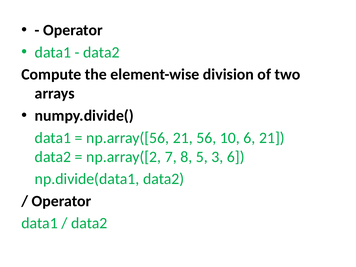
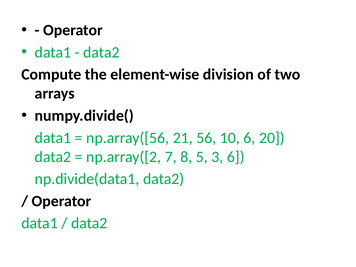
6 21: 21 -> 20 (272, 138)
